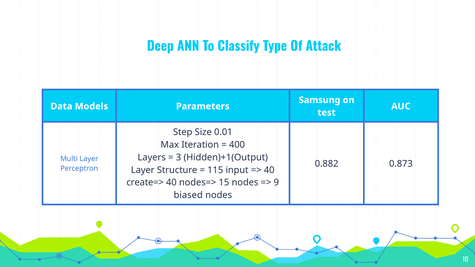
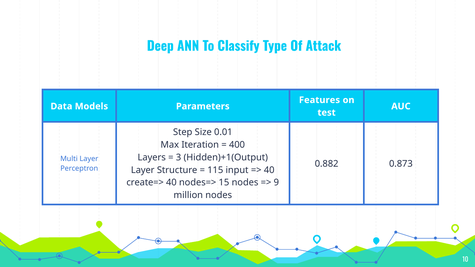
Samsung: Samsung -> Features (319, 100)
biased: biased -> million (188, 195)
